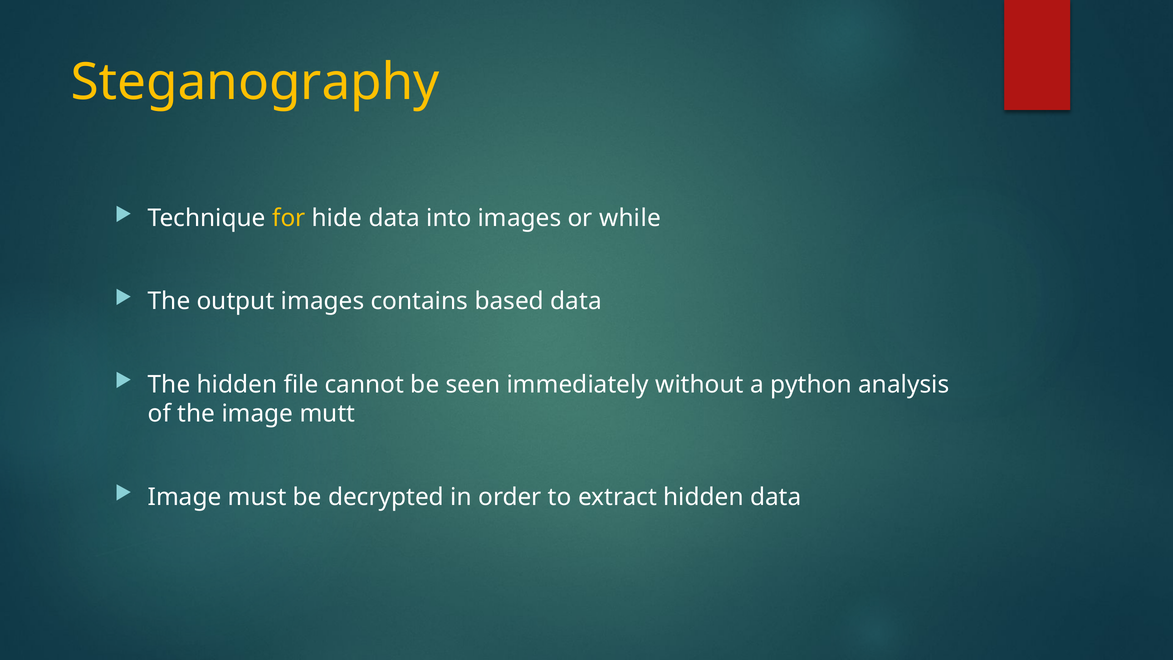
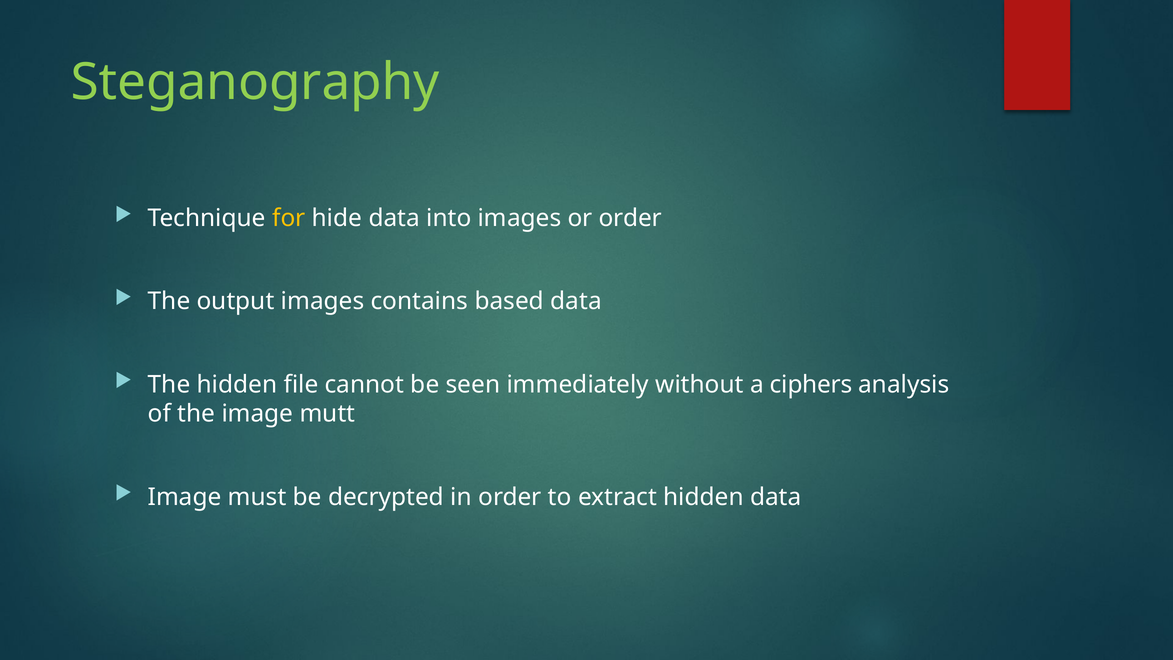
Steganography colour: yellow -> light green (255, 82)
or while: while -> order (630, 218)
python: python -> ciphers (811, 384)
